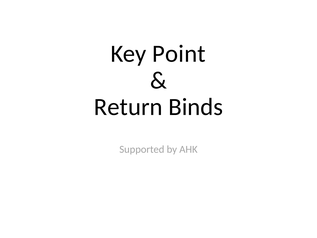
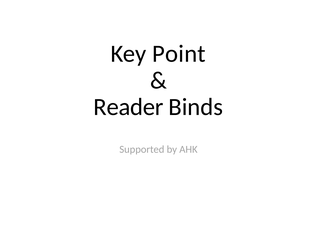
Return: Return -> Reader (128, 107)
